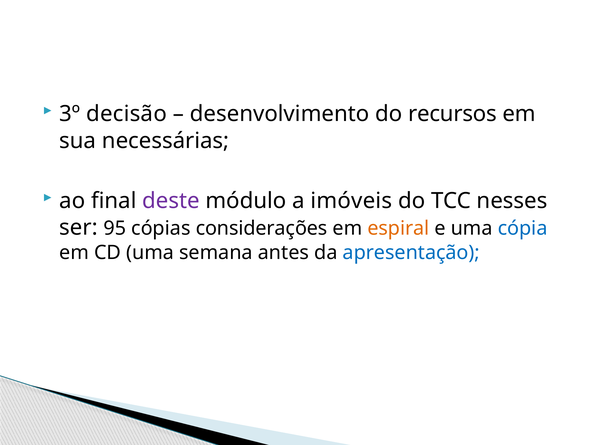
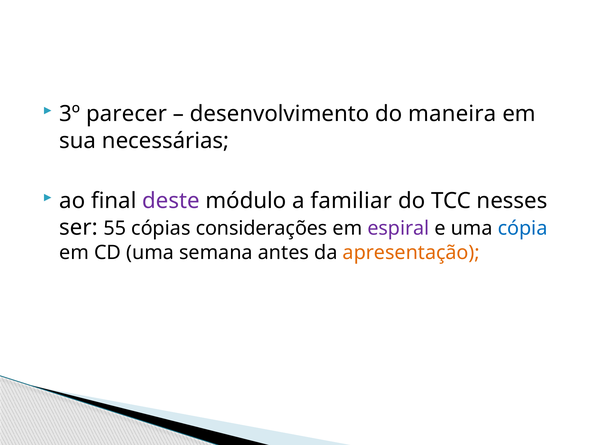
decisão: decisão -> parecer (127, 114)
recursos: recursos -> maneira (452, 114)
imóveis: imóveis -> familiar (351, 201)
95: 95 -> 55 (115, 229)
espiral colour: orange -> purple (398, 229)
apresentação colour: blue -> orange (411, 253)
